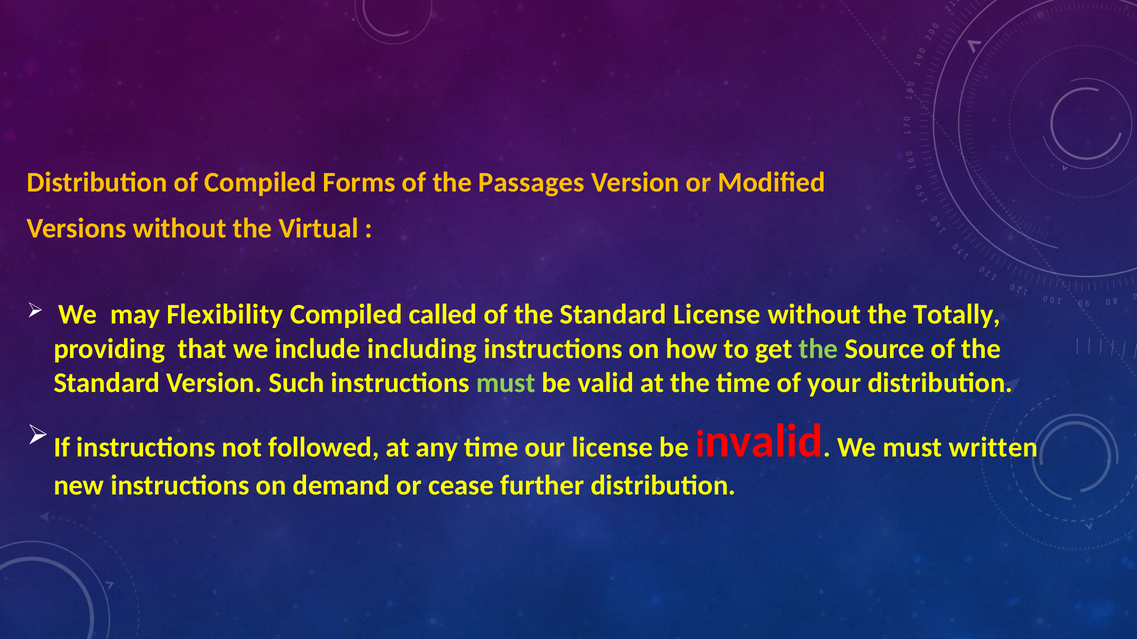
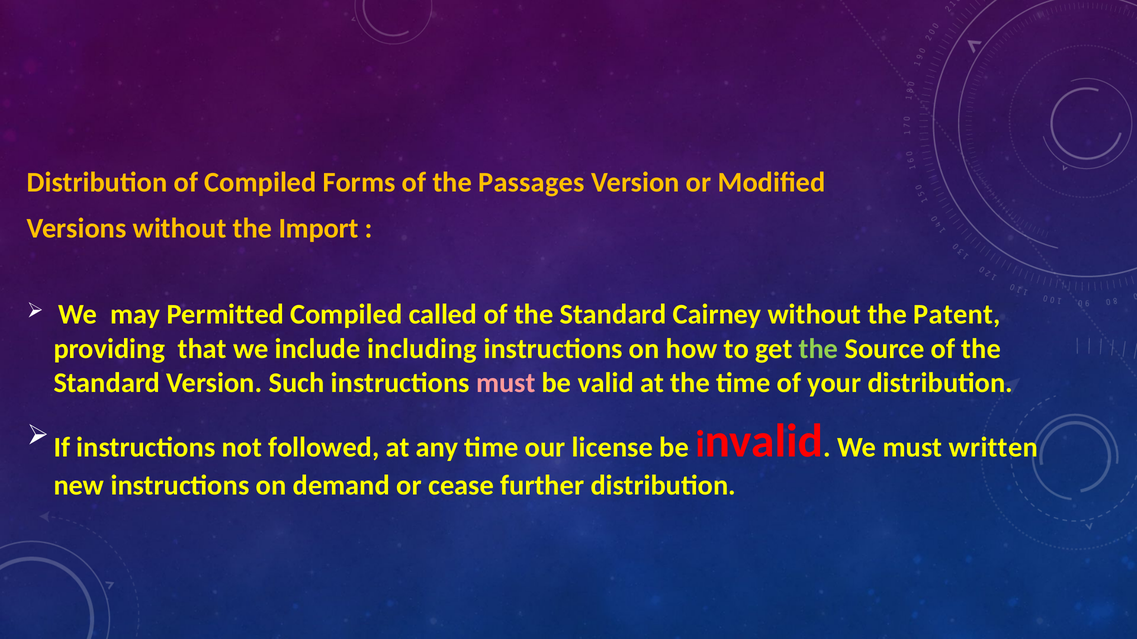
Virtual: Virtual -> Import (319, 229)
Flexibility: Flexibility -> Permitted (225, 315)
Standard License: License -> Cairney (717, 315)
Totally: Totally -> Patent (957, 315)
must colour: light green -> pink (506, 383)
